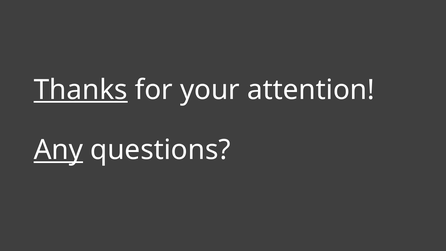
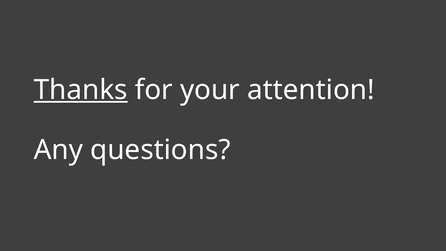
Any underline: present -> none (58, 150)
